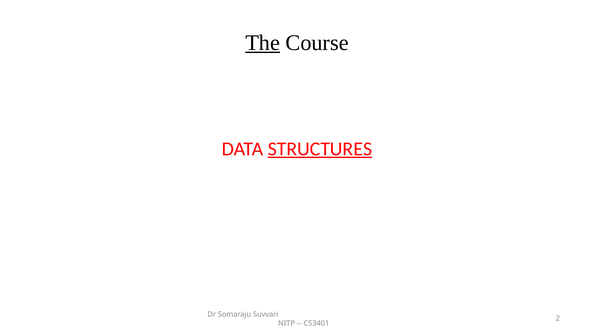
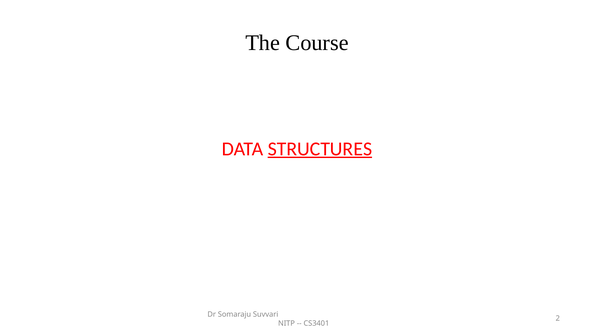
The underline: present -> none (263, 43)
